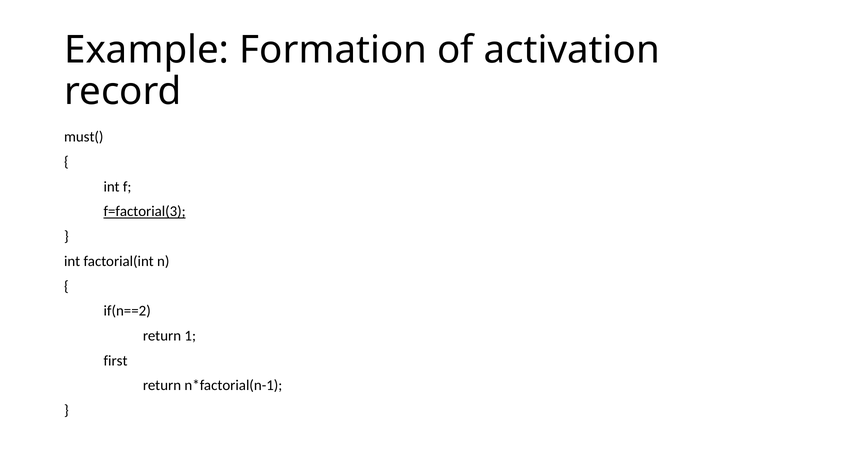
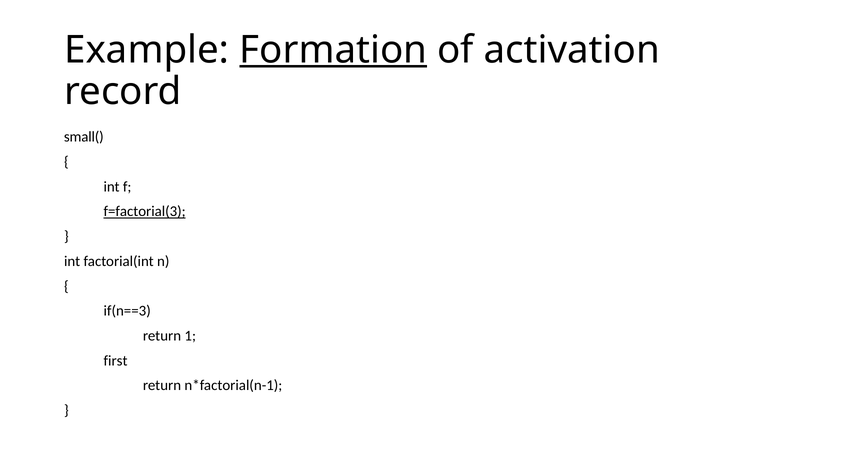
Formation underline: none -> present (333, 50)
must(: must( -> small( (84, 137)
if(n==2: if(n==2 -> if(n==3 (127, 311)
